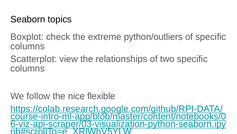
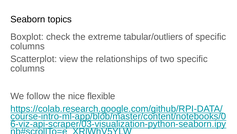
python/outliers: python/outliers -> tabular/outliers (153, 37)
